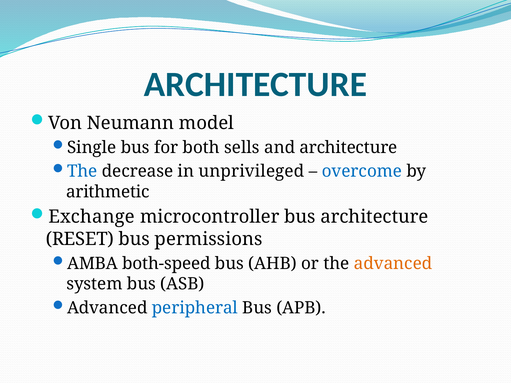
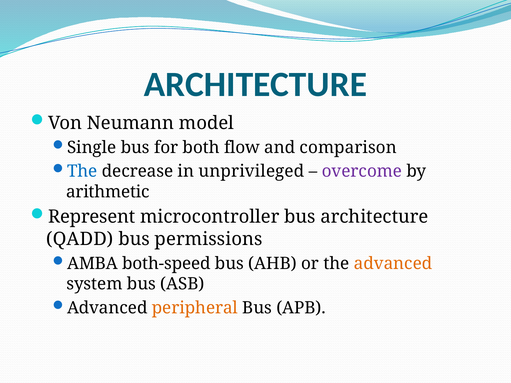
sells: sells -> flow (242, 148)
and architecture: architecture -> comparison (348, 148)
overcome colour: blue -> purple (362, 171)
Exchange: Exchange -> Represent (92, 217)
RESET: RESET -> QADD (80, 239)
peripheral colour: blue -> orange (195, 308)
